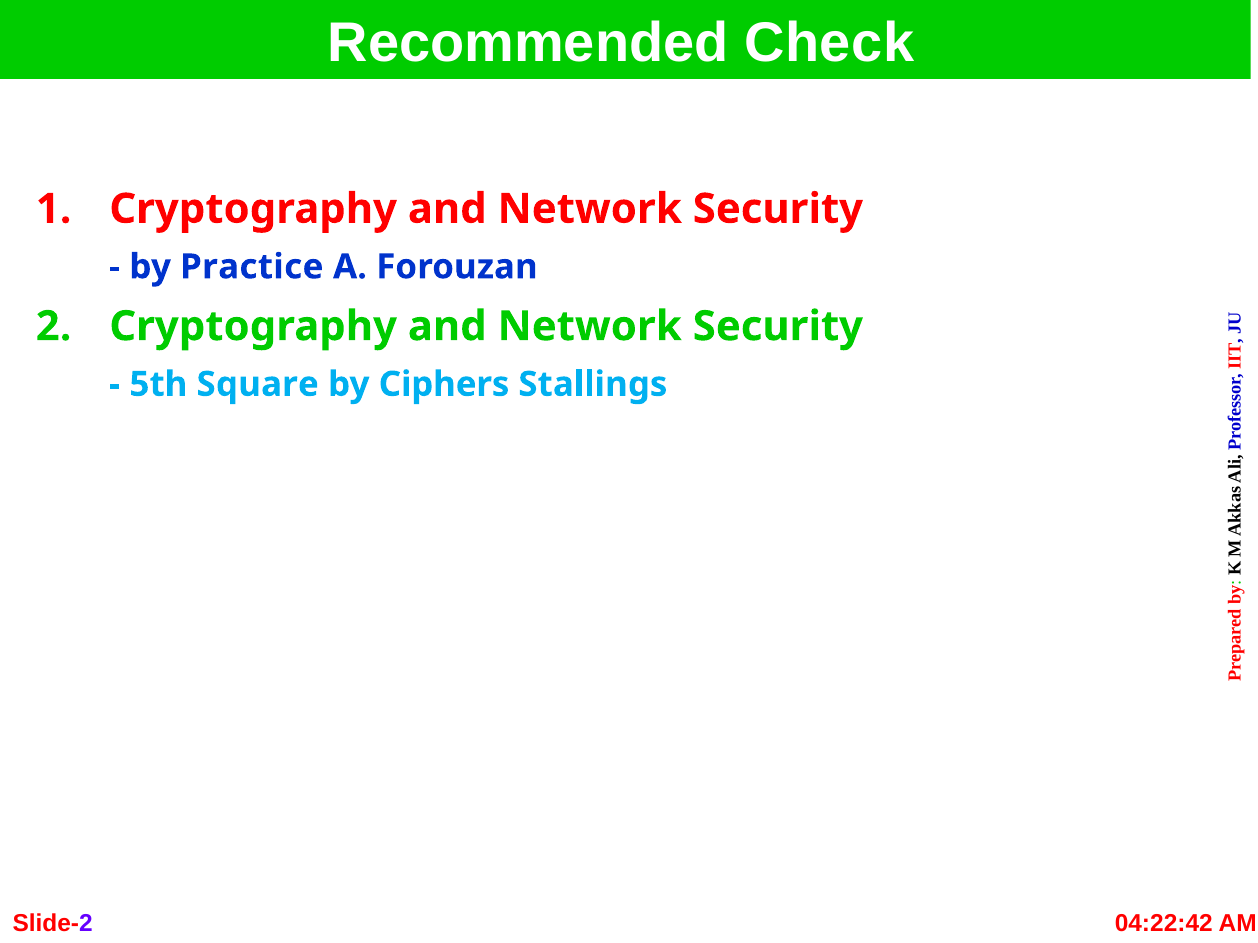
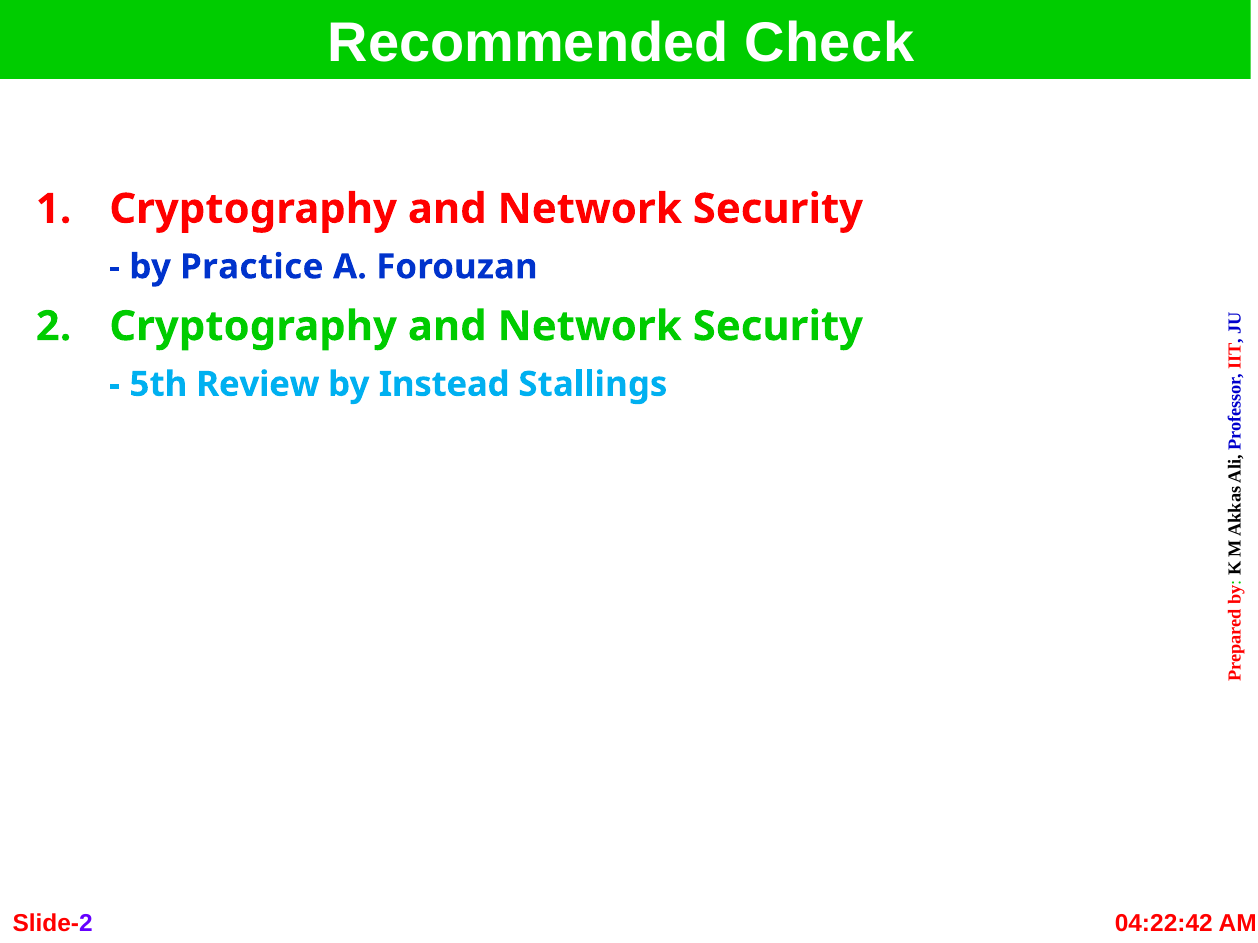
Square: Square -> Review (258, 384)
Ciphers: Ciphers -> Instead (444, 384)
